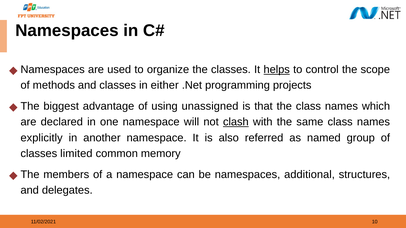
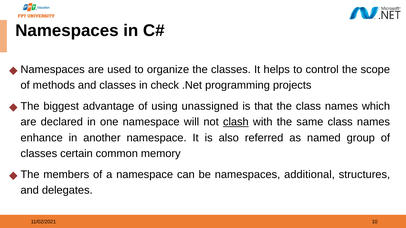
helps underline: present -> none (277, 70)
either: either -> check (165, 85)
explicitly: explicitly -> enhance (42, 138)
limited: limited -> certain (76, 154)
